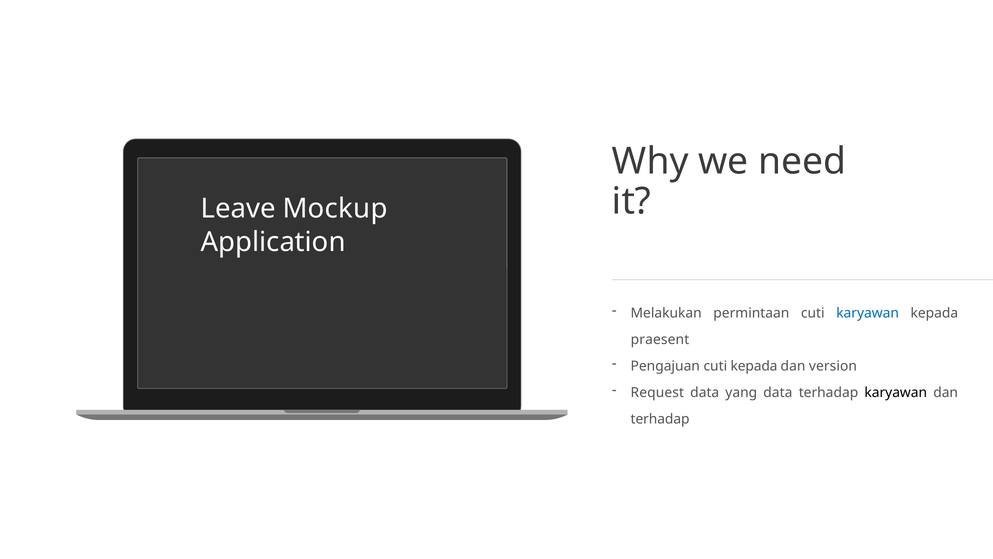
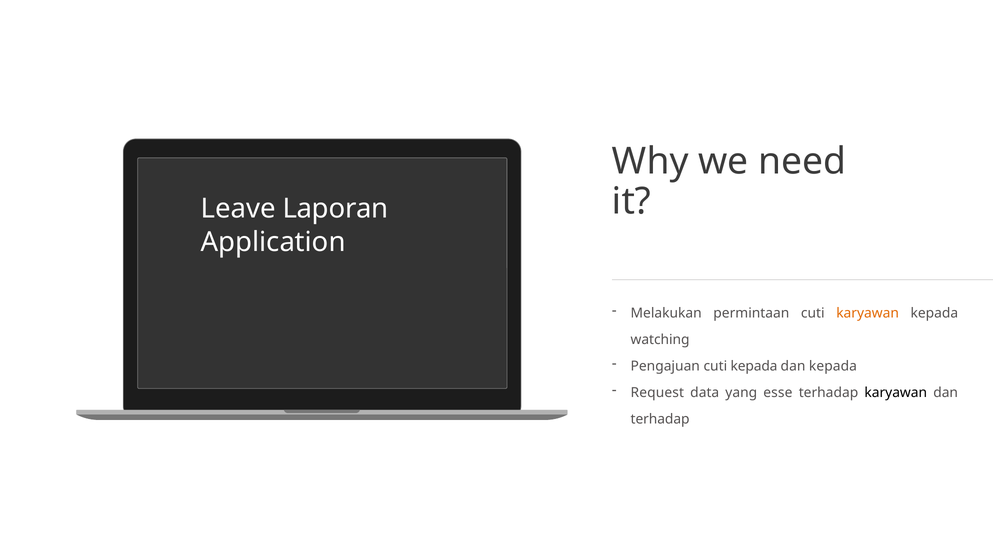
Mockup: Mockup -> Laporan (335, 209)
karyawan colour: blue -> orange (868, 313)
praesent: praesent -> watching (660, 339)
dan version: version -> kepada (833, 366)
yang data: data -> esse (778, 392)
